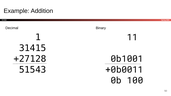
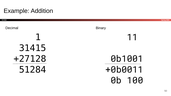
51543: 51543 -> 51284 (33, 70)
